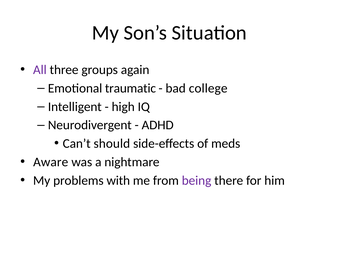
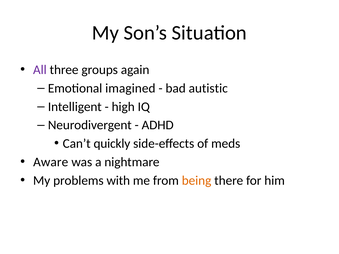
traumatic: traumatic -> imagined (130, 88)
college: college -> autistic (208, 88)
should: should -> quickly (112, 144)
being colour: purple -> orange (197, 181)
